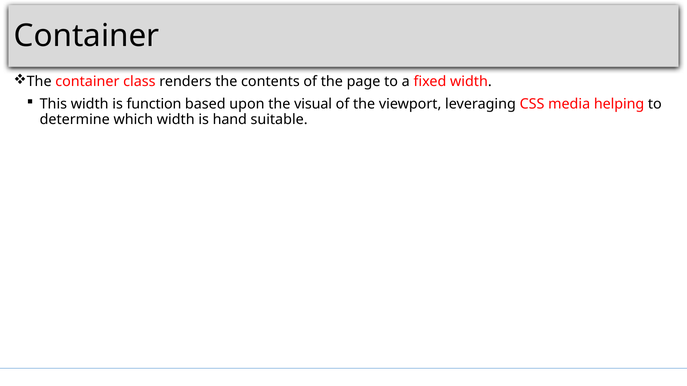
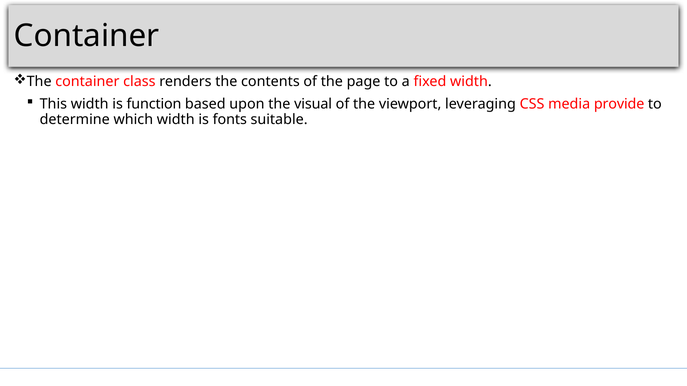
helping: helping -> provide (619, 104)
hand: hand -> fonts (230, 120)
